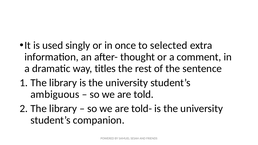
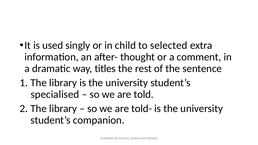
once: once -> child (125, 45)
ambiguous: ambiguous -> specialised (55, 94)
